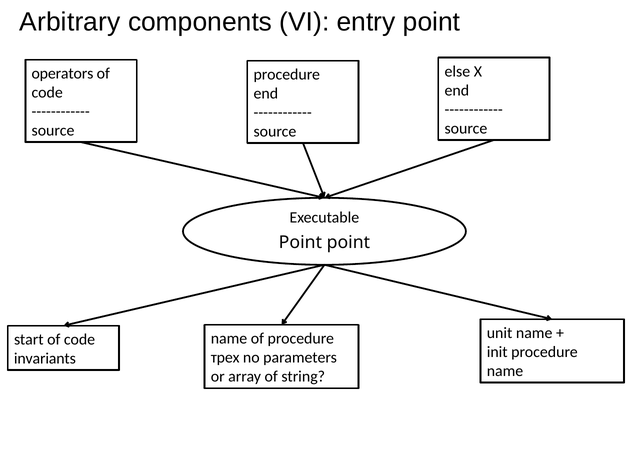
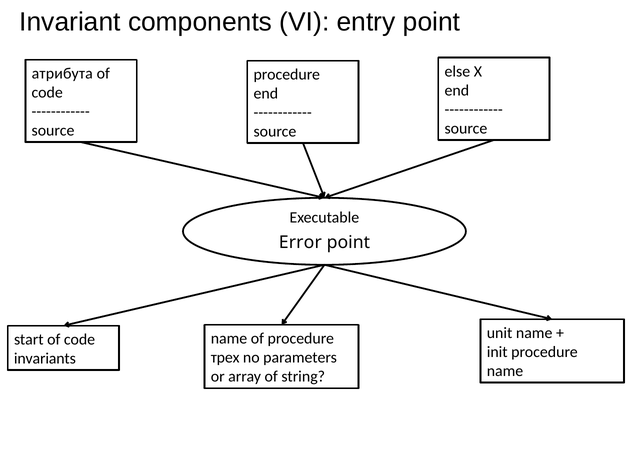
Arbitrary: Arbitrary -> Invariant (70, 22)
operators: operators -> атрибута (62, 74)
Point: Point -> Error (300, 243)
